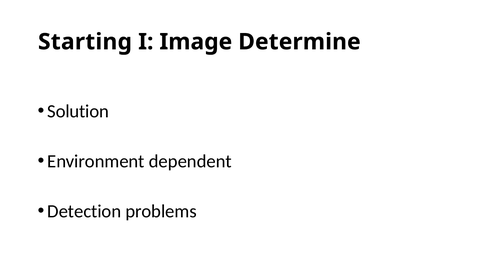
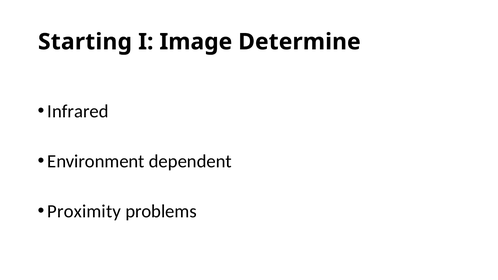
Solution: Solution -> Infrared (78, 111)
Detection: Detection -> Proximity (84, 211)
